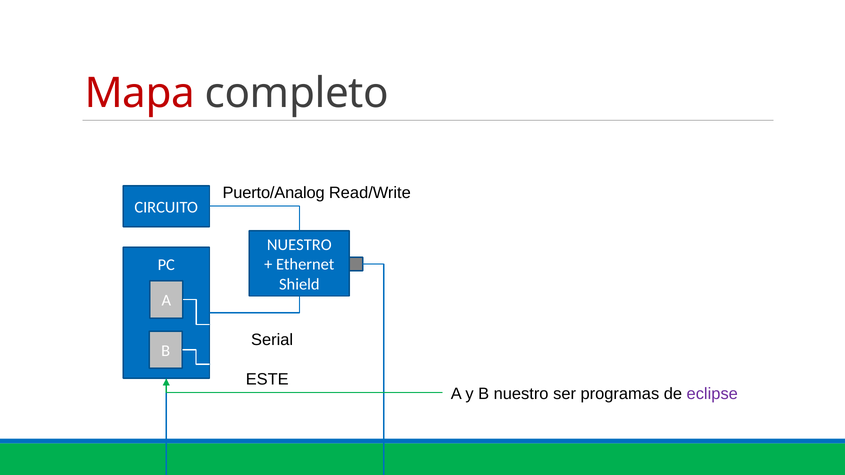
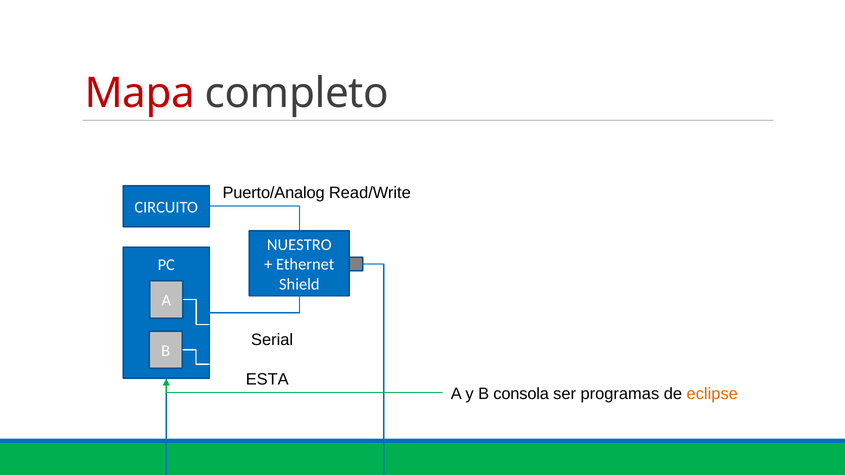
ESTE: ESTE -> ESTA (267, 380)
B nuestro: nuestro -> consola (521, 394)
eclipse colour: purple -> orange (712, 394)
